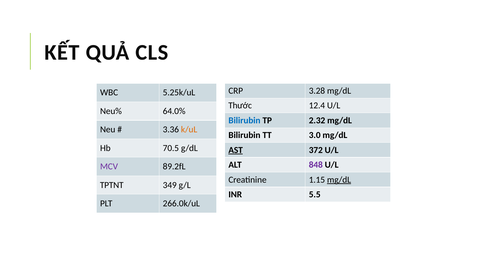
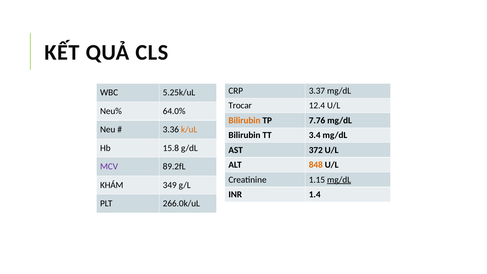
3.28: 3.28 -> 3.37 (317, 91)
Thước: Thước -> Trocar (240, 106)
Bilirubin colour: blue -> orange (244, 120)
2.32: 2.32 -> 7.76 (317, 120)
3.0: 3.0 -> 3.4 (315, 135)
70.5: 70.5 -> 15.8 (171, 148)
AST underline: present -> none (236, 150)
848 colour: purple -> orange (316, 165)
TPTNT: TPTNT -> KHÁM (112, 185)
5.5: 5.5 -> 1.4 (315, 194)
